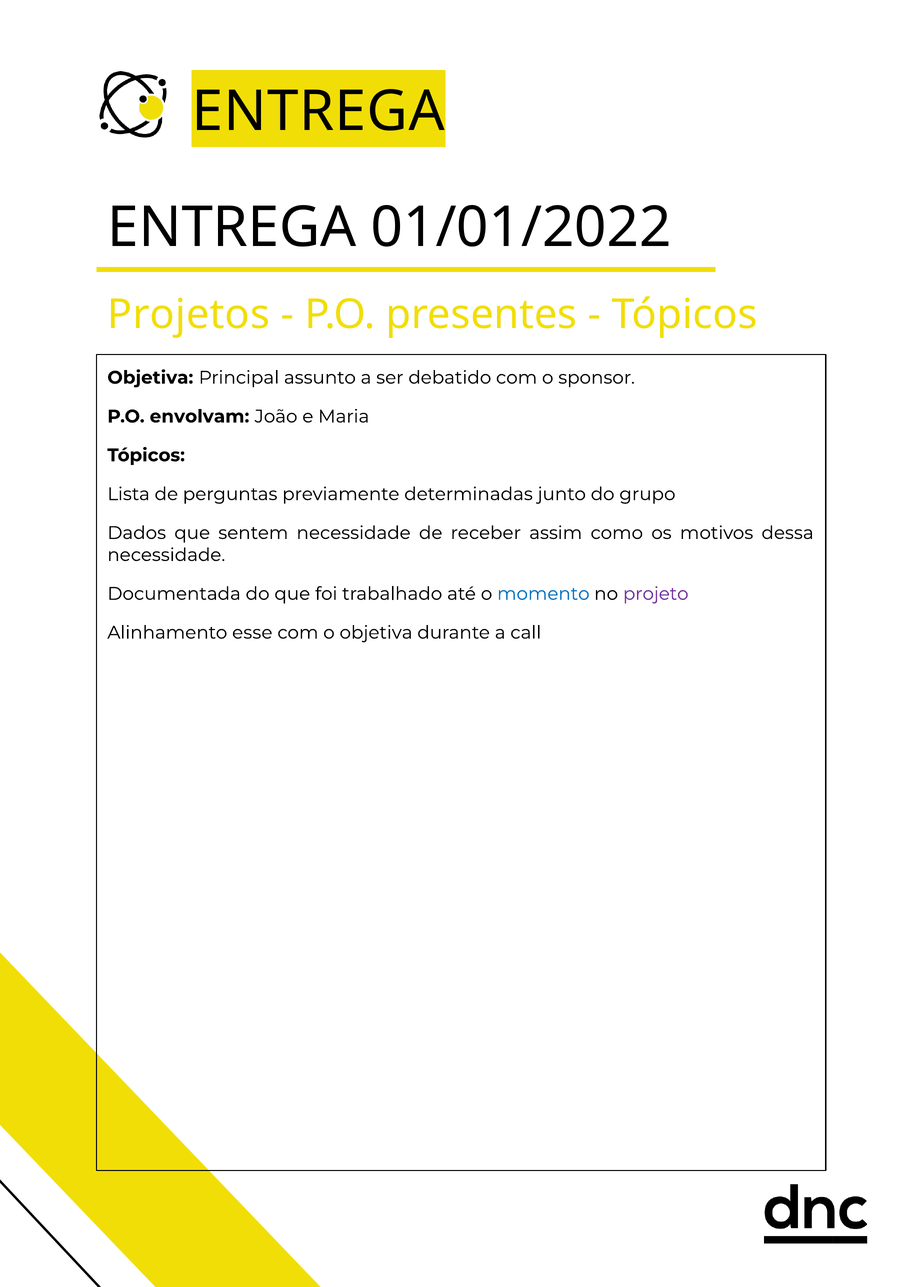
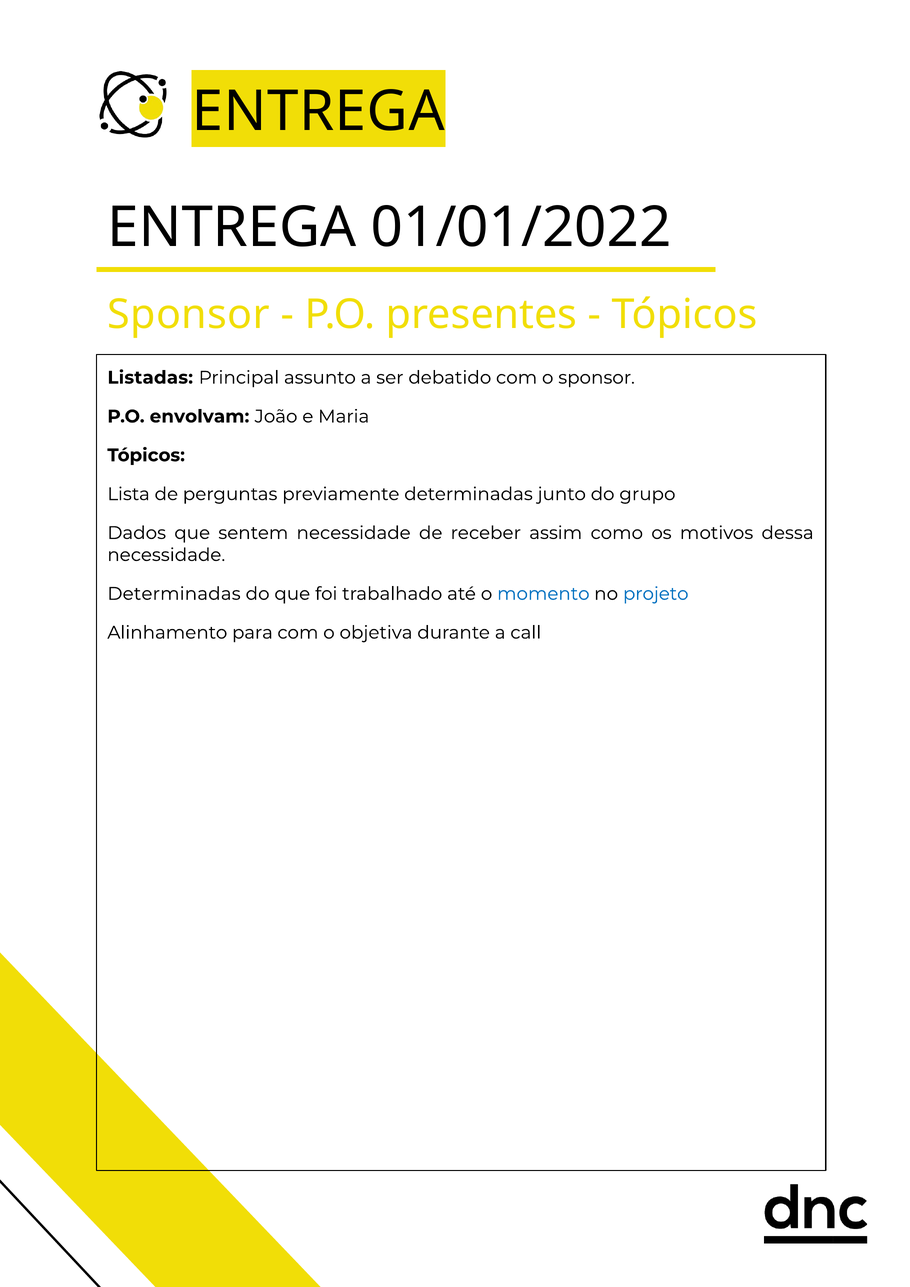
Projetos: Projetos -> Sponsor (189, 314)
Objetiva: Objetiva -> Listadas (150, 378)
Documentada: Documentada -> Determinadas (174, 594)
projeto colour: purple -> blue (656, 594)
esse: esse -> para (252, 633)
